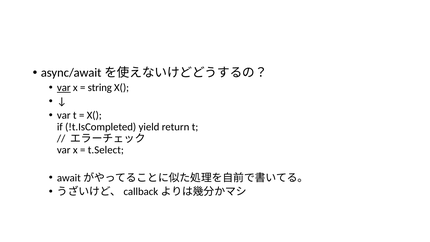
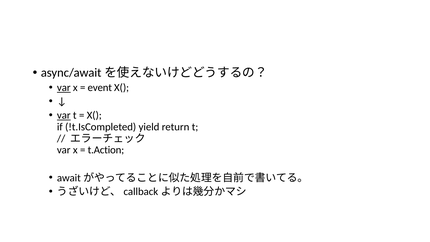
string: string -> event (100, 88)
var underline: none -> present (64, 115)
t.Select: t.Select -> t.Action (106, 150)
